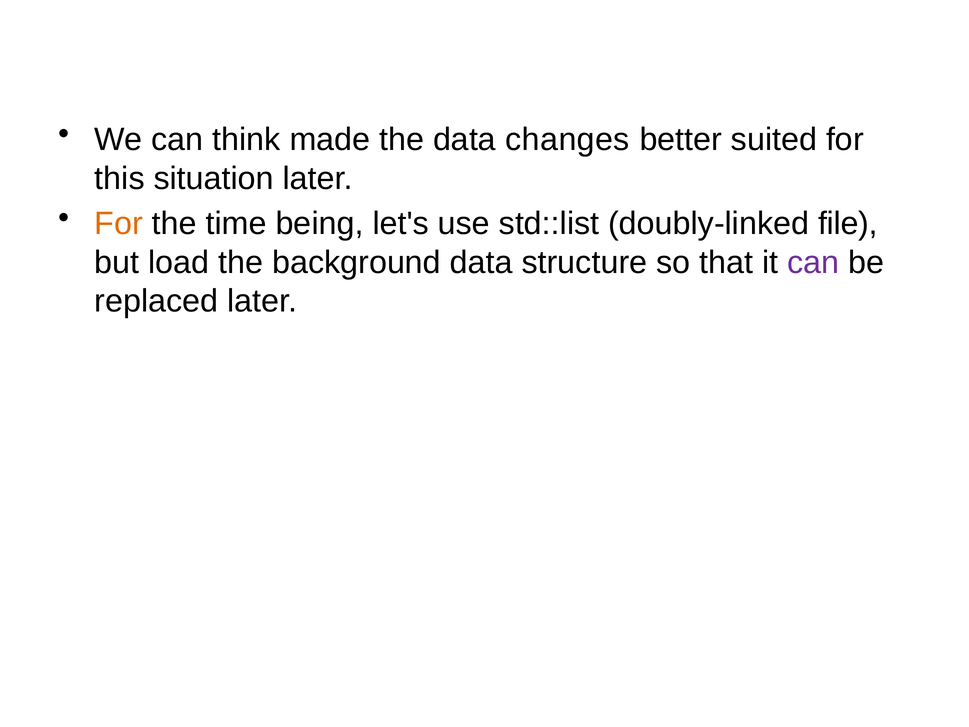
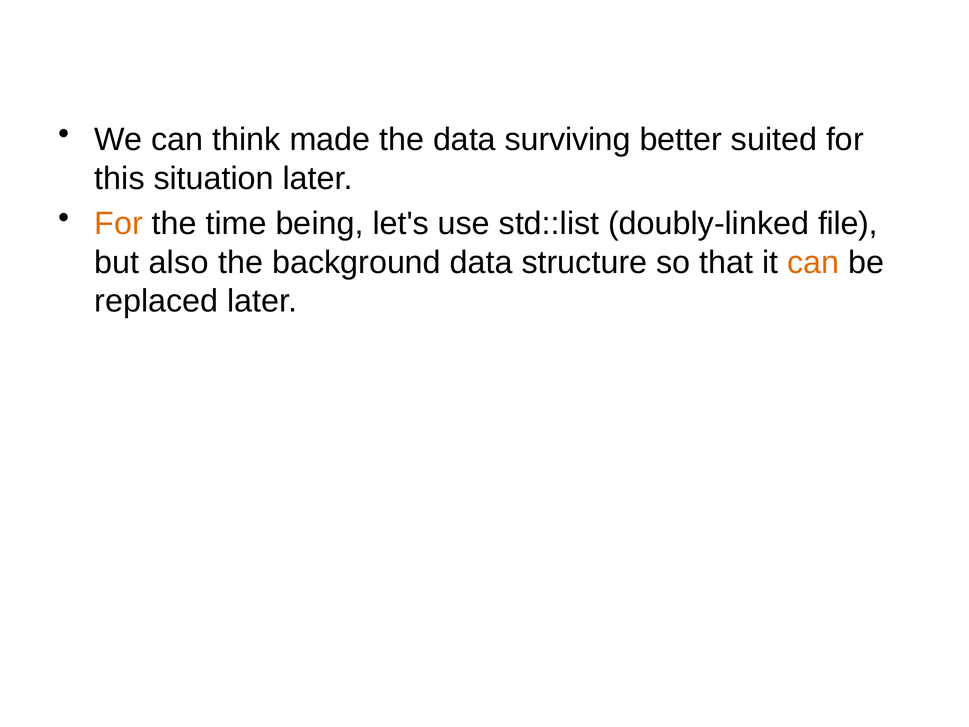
changes: changes -> surviving (568, 140)
load: load -> also (179, 262)
can colour: purple -> orange (813, 262)
